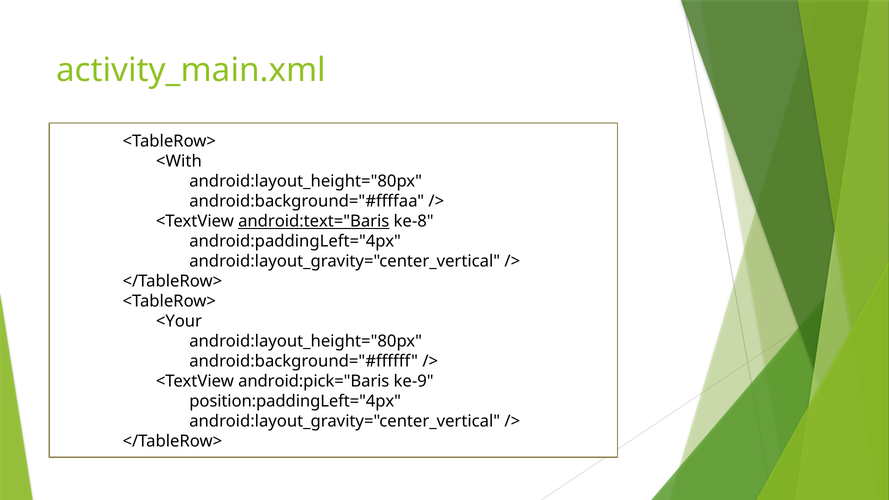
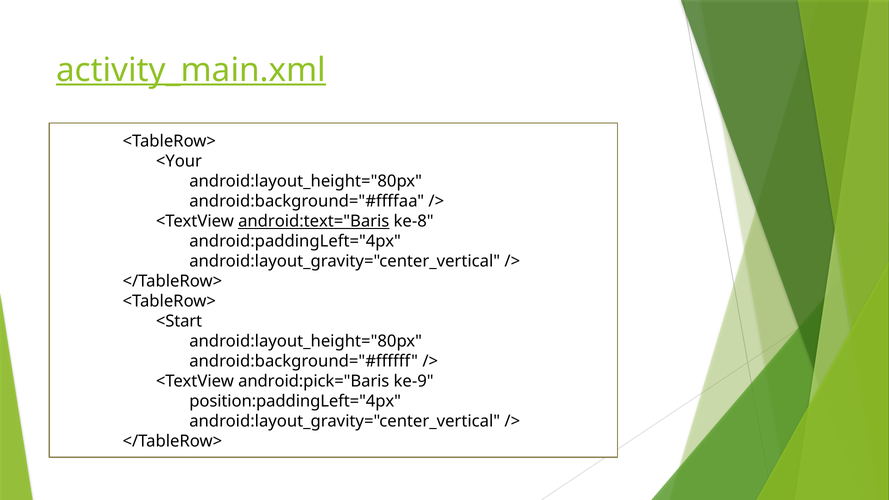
activity_main.xml underline: none -> present (191, 70)
<With: <With -> <Your (179, 161)
<Your: <Your -> <Start (179, 321)
